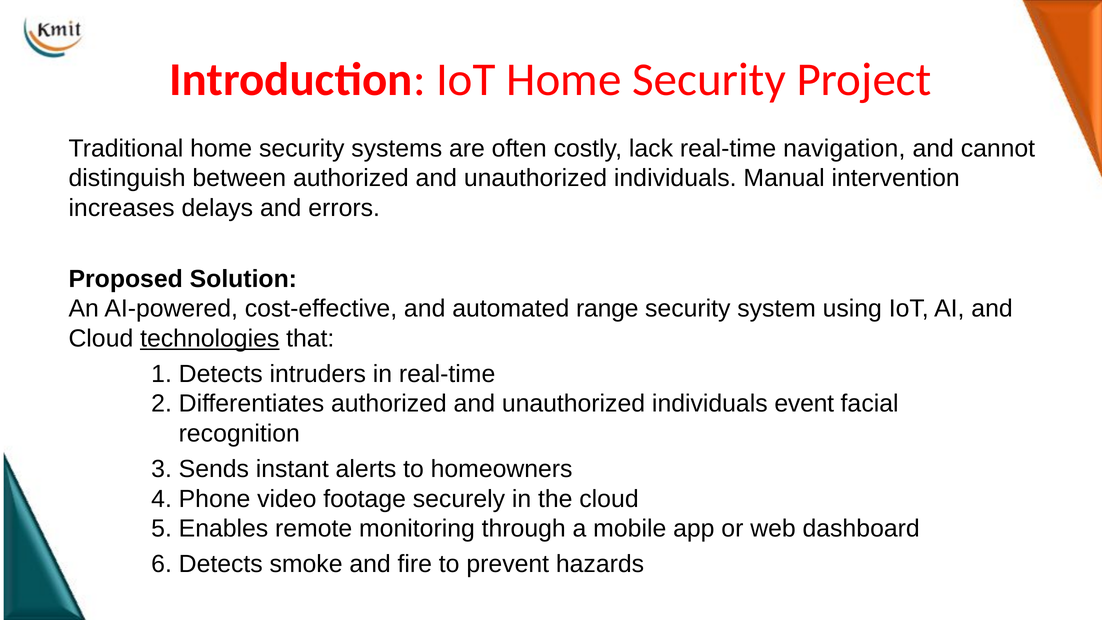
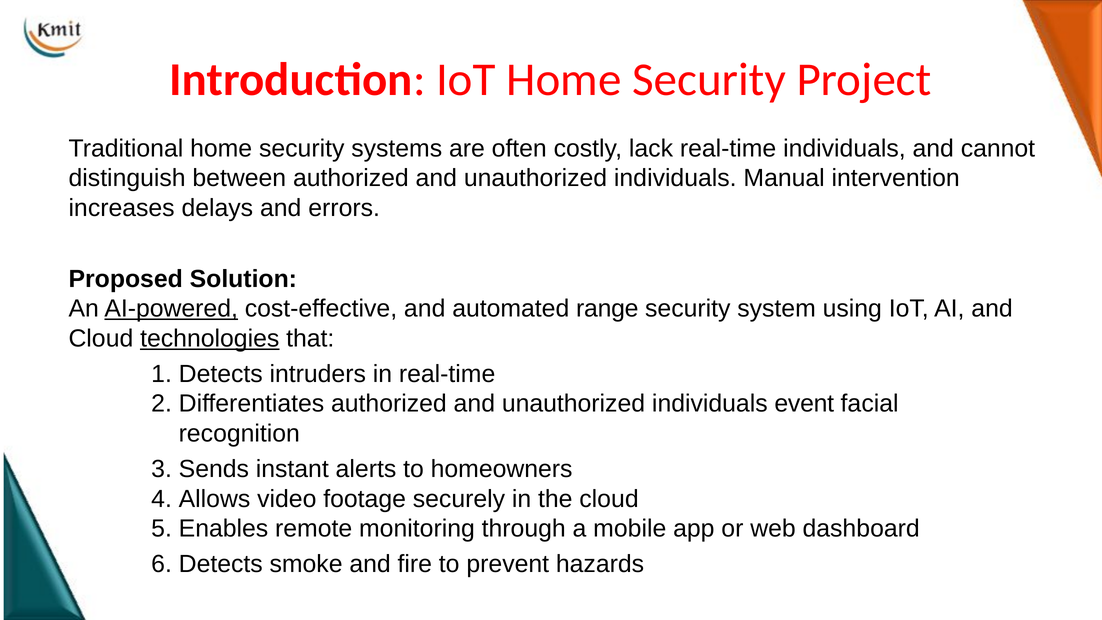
real-time navigation: navigation -> individuals (844, 148)
AI-powered underline: none -> present (171, 309)
Phone: Phone -> Allows (215, 499)
